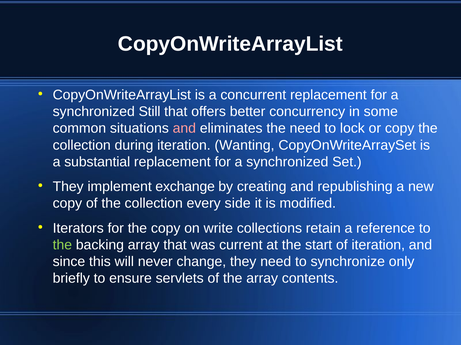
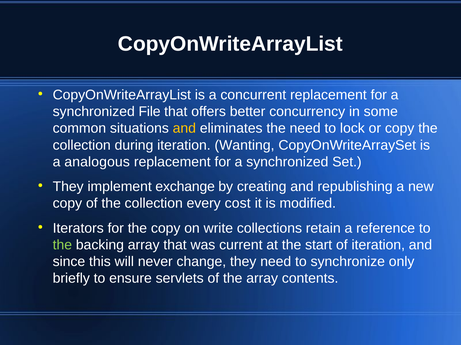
Still: Still -> File (150, 112)
and colour: pink -> yellow (184, 129)
substantial: substantial -> analogous (97, 162)
side: side -> cost (238, 204)
